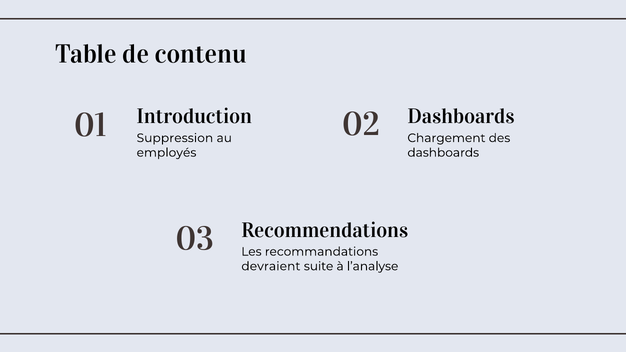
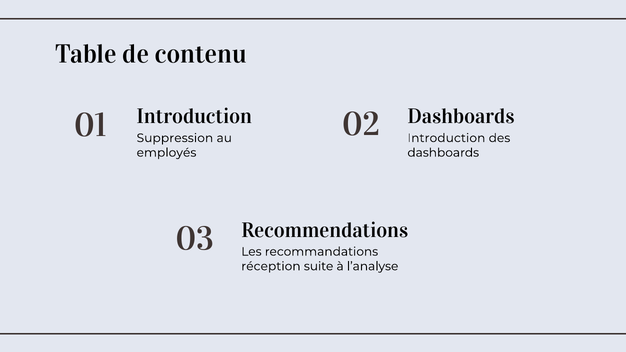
Chargement: Chargement -> Introduction (446, 138)
devraient: devraient -> réception (271, 266)
